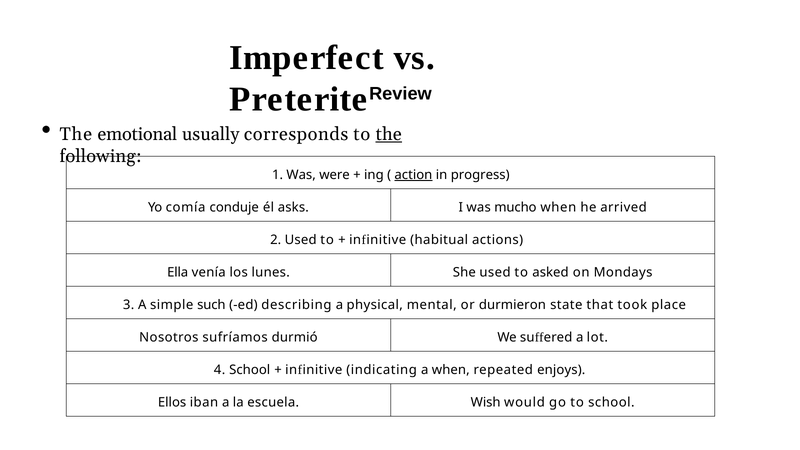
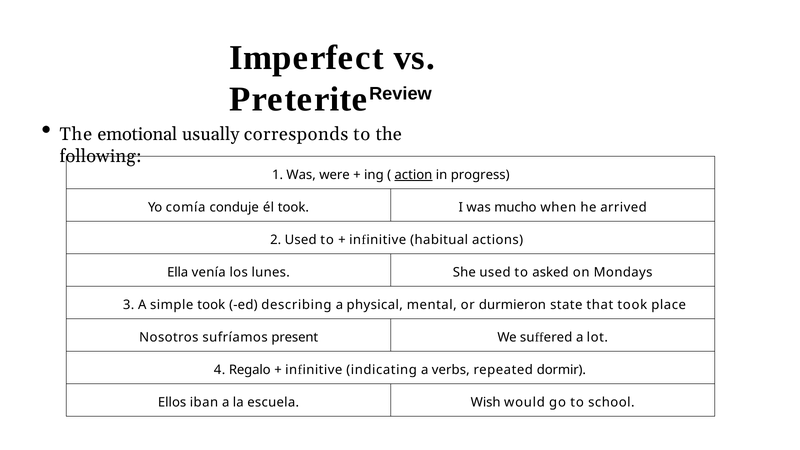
the underline: present -> none (389, 134)
él asks: asks -> took (293, 207)
simple such: such -> took (211, 305)
durmió: durmió -> present (295, 337)
4 School: School -> Regalo (250, 370)
a when: when -> verbs (451, 370)
enjoys: enjoys -> dormir (561, 370)
